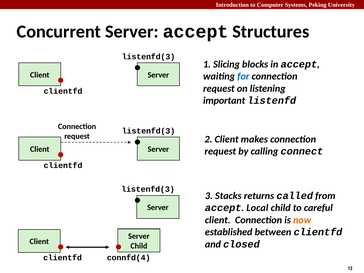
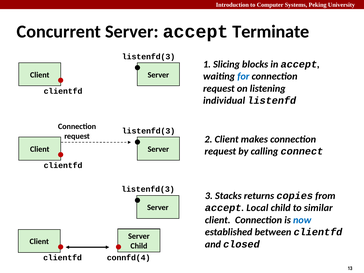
Structures: Structures -> Terminate (271, 32)
important: important -> individual (224, 101)
called: called -> copies (295, 196)
careful: careful -> similar (318, 208)
now colour: orange -> blue (302, 220)
